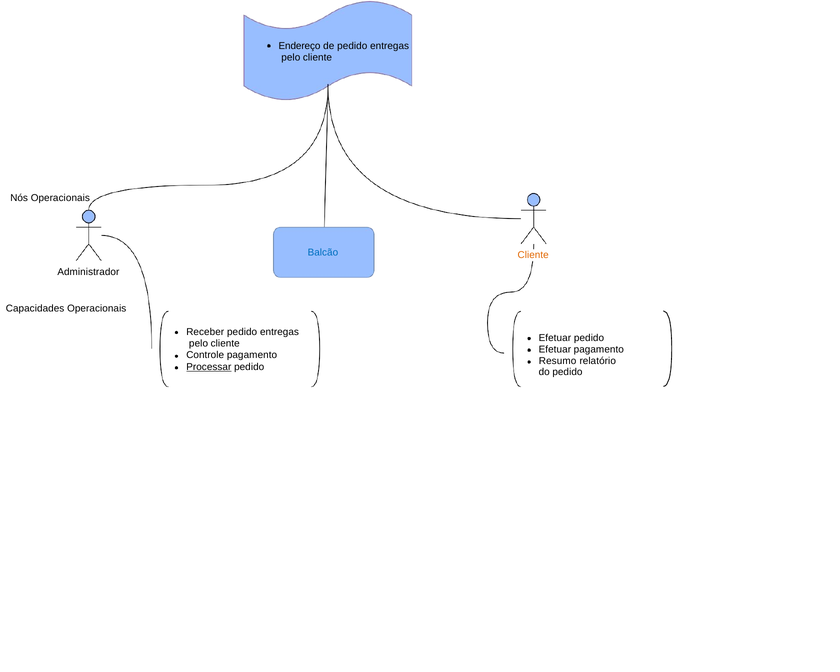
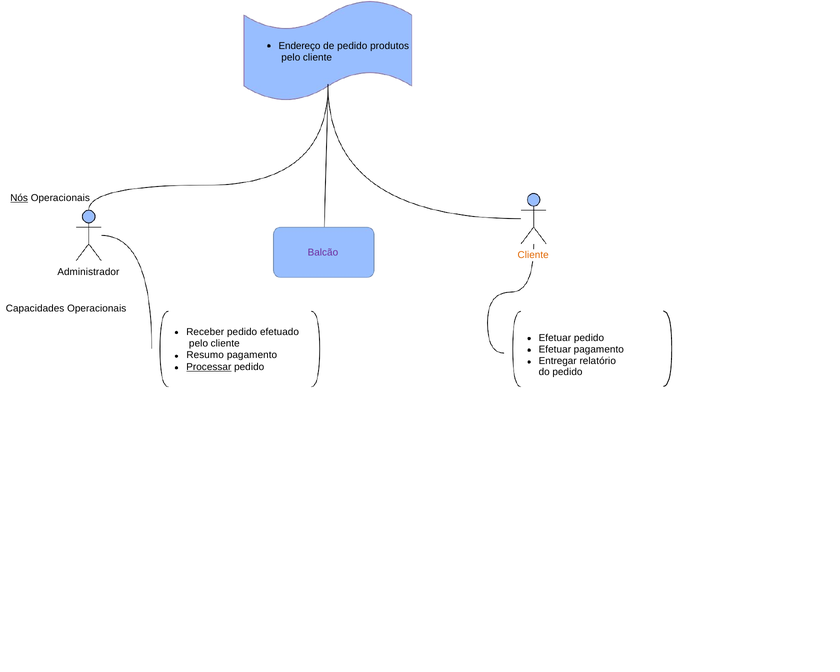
de pedido entregas: entregas -> produtos (390, 46)
Nós underline: none -> present (19, 198)
Balcão colour: blue -> purple (323, 253)
Receber pedido entregas: entregas -> efetuado (279, 332)
Controle: Controle -> Resumo (205, 355)
Resumo: Resumo -> Entregar (558, 361)
